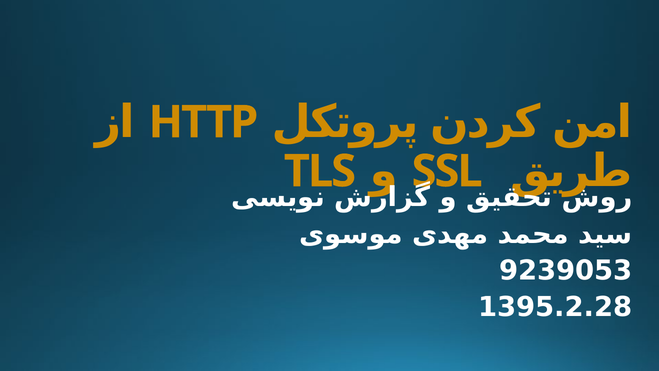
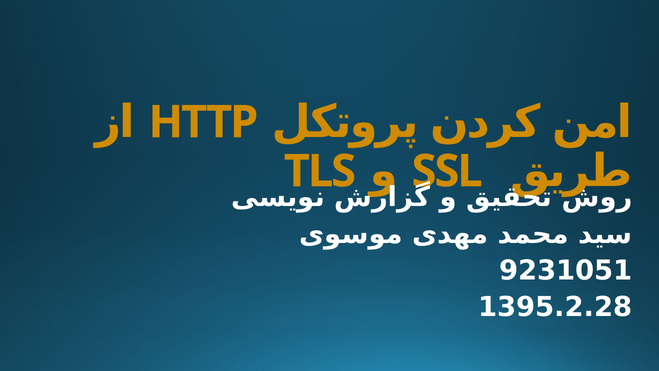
9239053: 9239053 -> 9231051 (566, 270)
